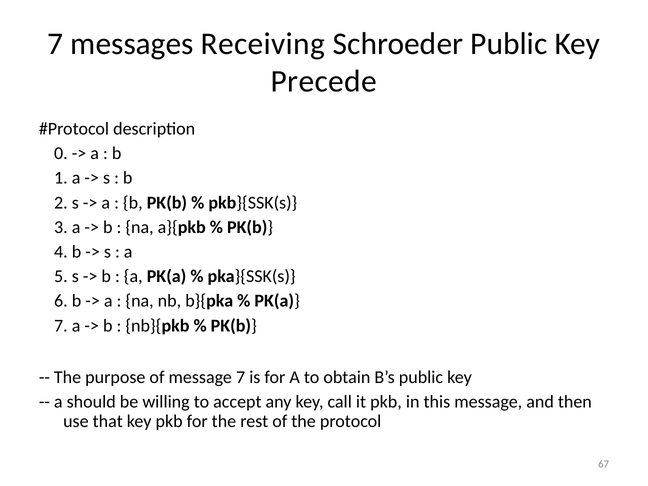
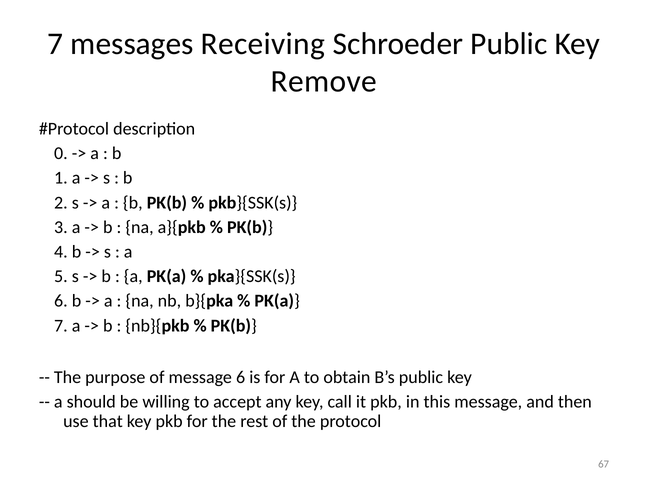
Precede: Precede -> Remove (324, 82)
message 7: 7 -> 6 (241, 377)
